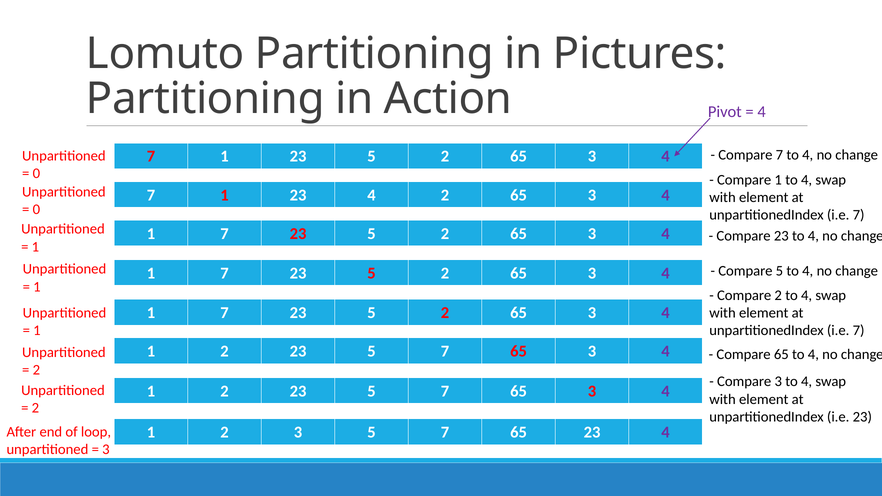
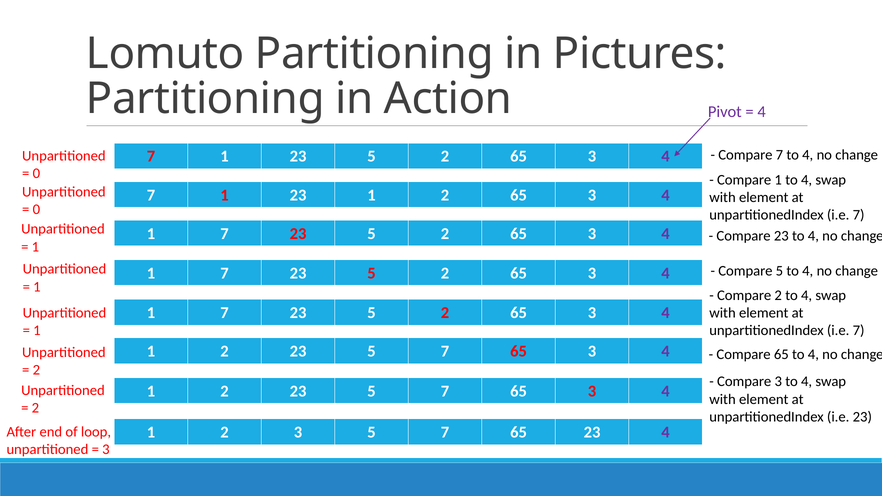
1 23 4: 4 -> 1 (372, 195)
